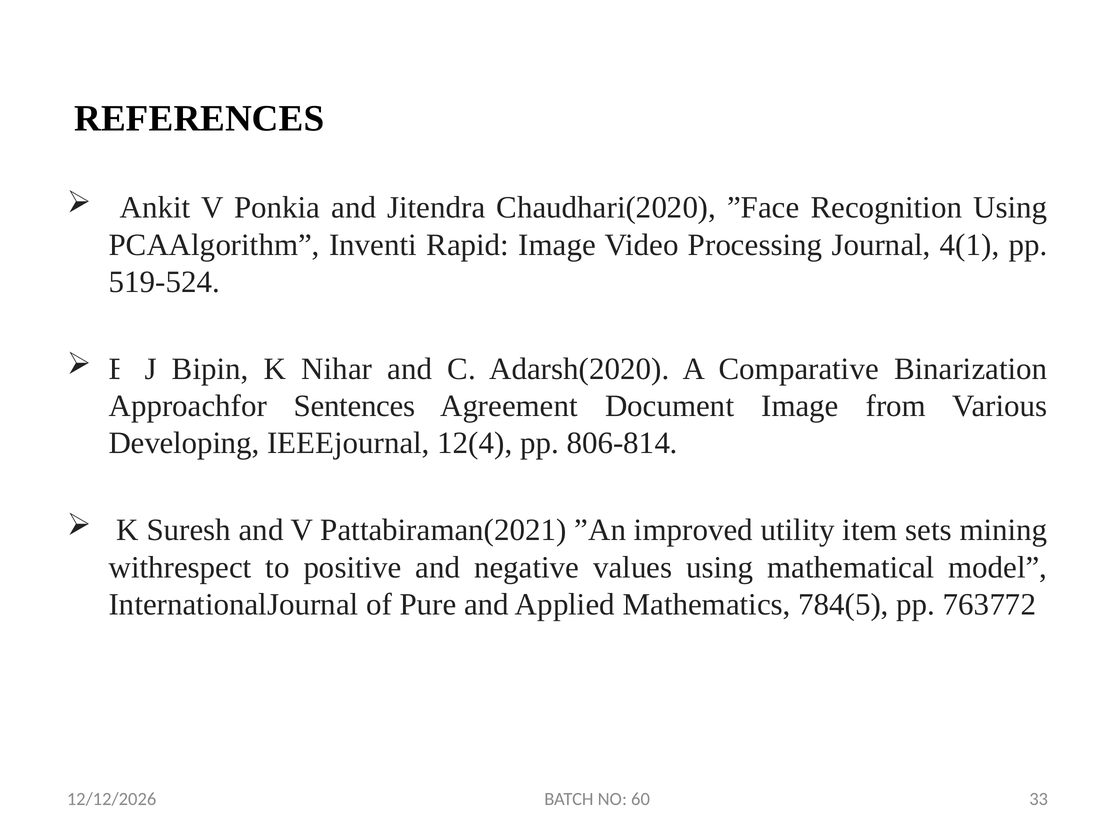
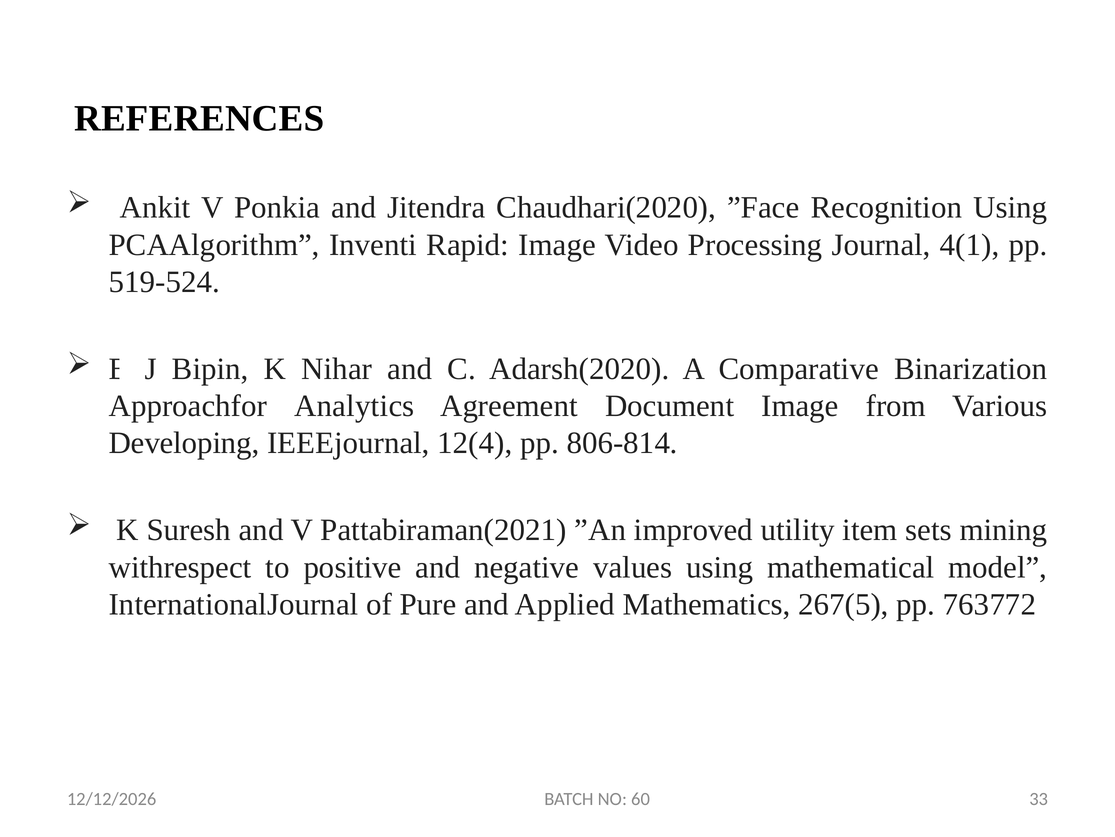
Sentences: Sentences -> Analytics (354, 406)
784(5: 784(5 -> 267(5 (843, 604)
